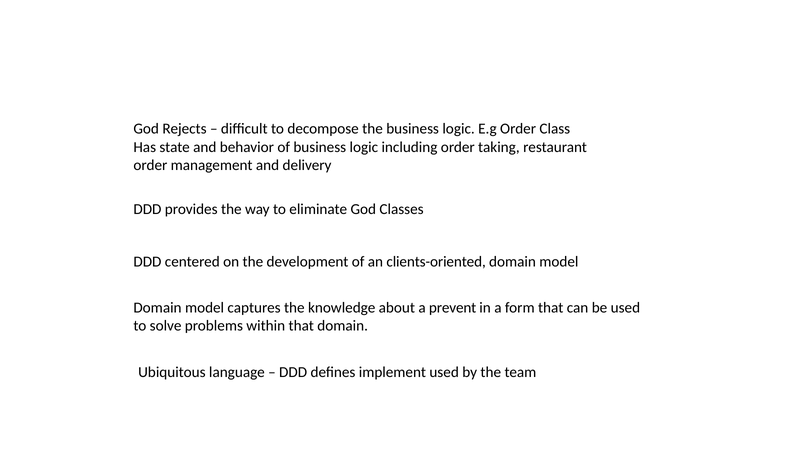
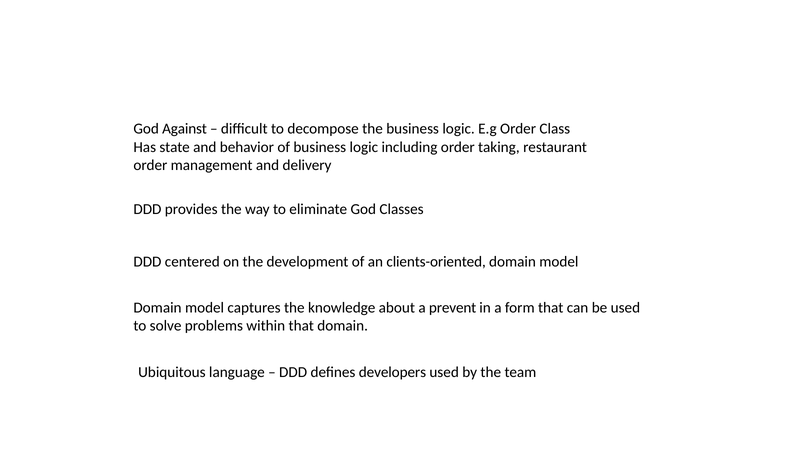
Rejects: Rejects -> Against (185, 129)
implement: implement -> developers (392, 372)
